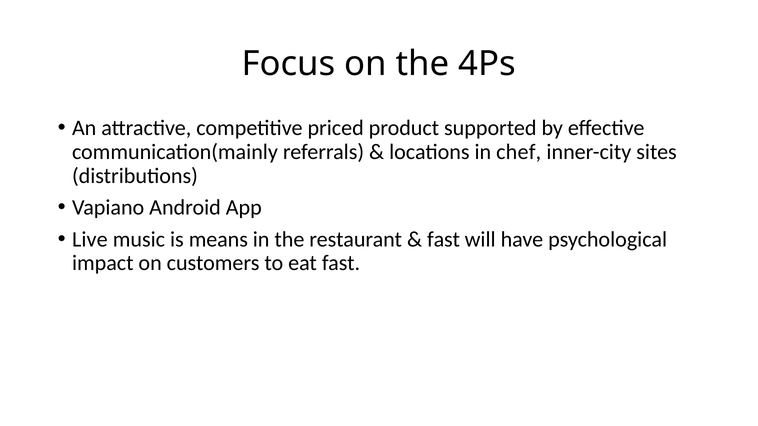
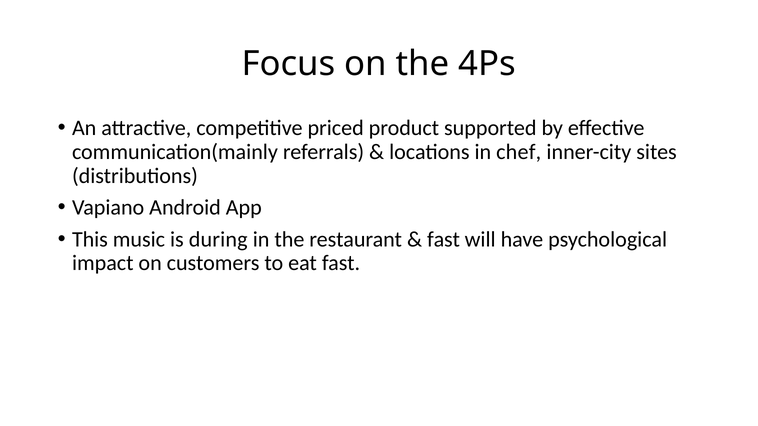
Live: Live -> This (90, 239)
means: means -> during (218, 239)
